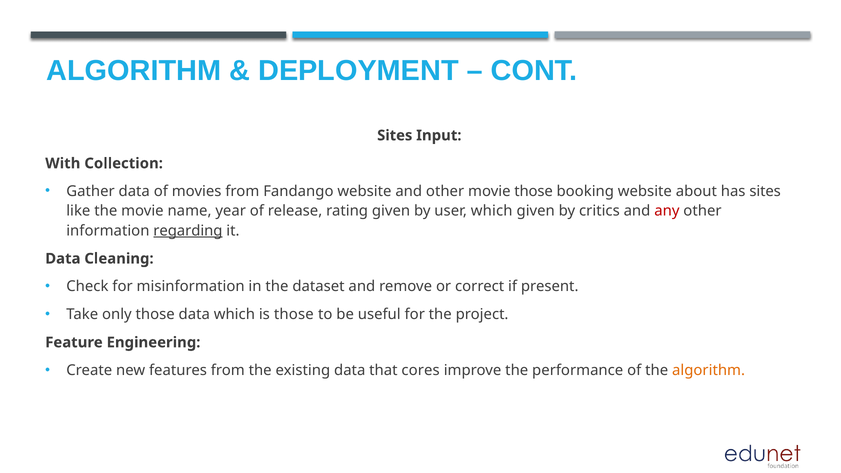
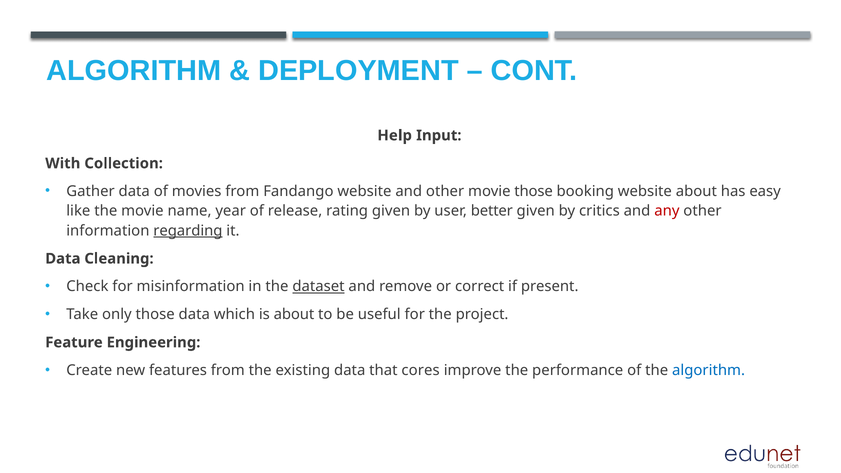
Sites: Sites -> Help (395, 135)
has sites: sites -> easy (765, 191)
user which: which -> better (492, 211)
dataset underline: none -> present (318, 287)
is those: those -> about (294, 315)
algorithm colour: orange -> blue (709, 370)
